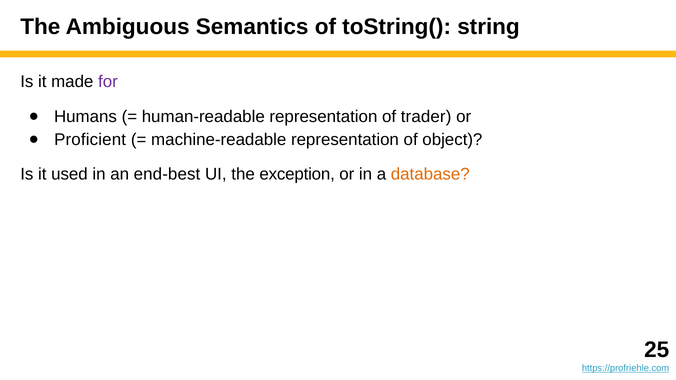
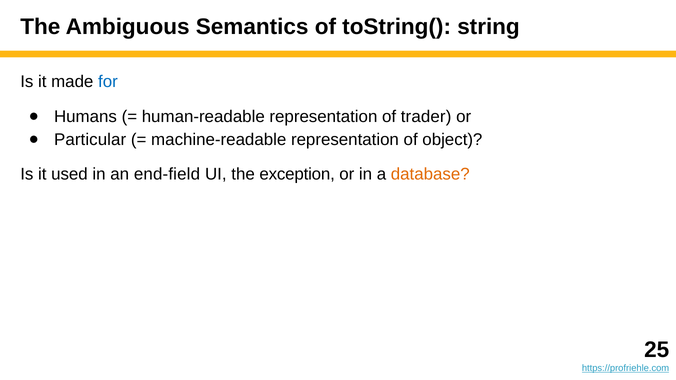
for colour: purple -> blue (108, 82)
Proficient: Proficient -> Particular (90, 140)
end-best: end-best -> end-field (167, 174)
